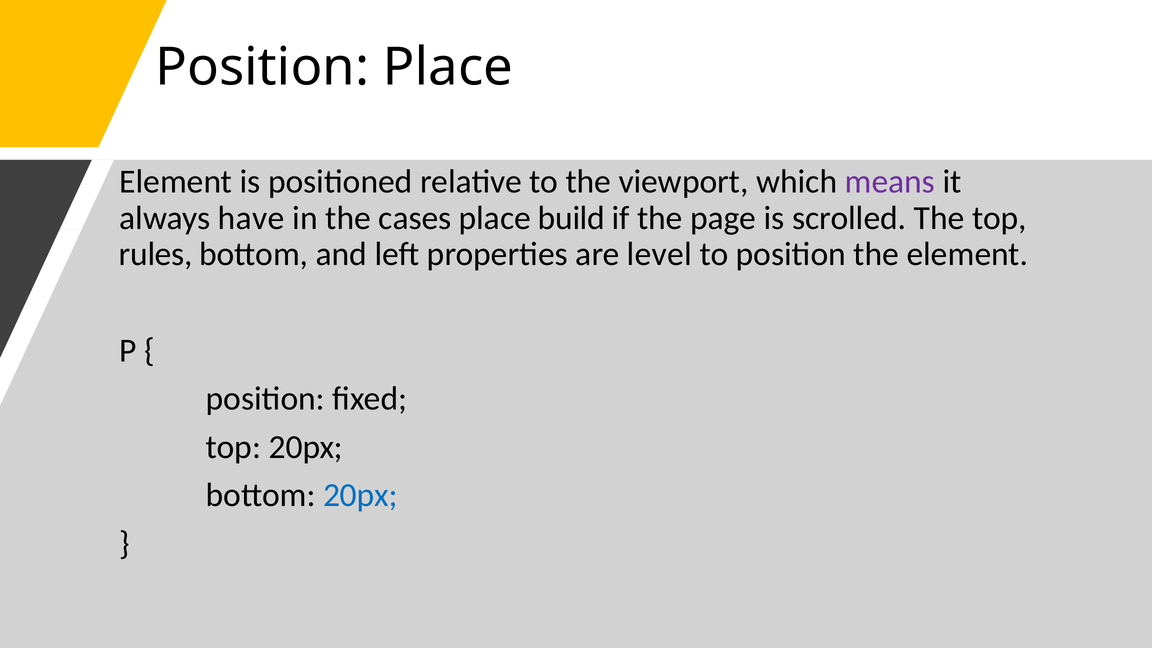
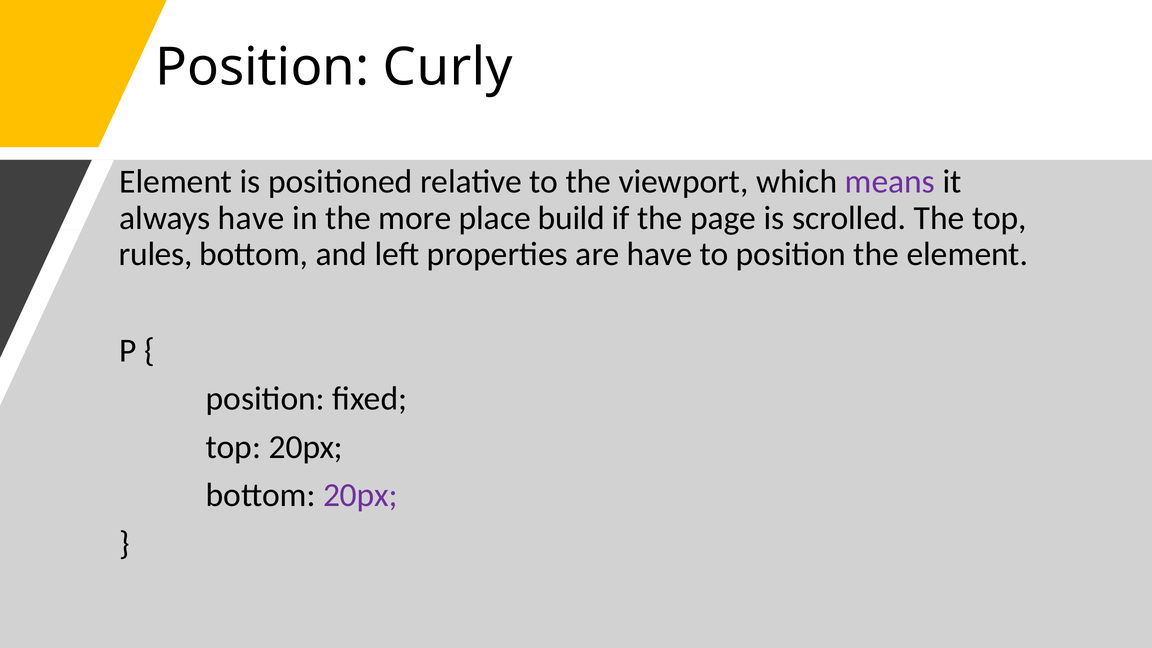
Position Place: Place -> Curly (448, 67)
cases: cases -> more (415, 218)
are level: level -> have (660, 254)
20px colour: blue -> purple (360, 495)
